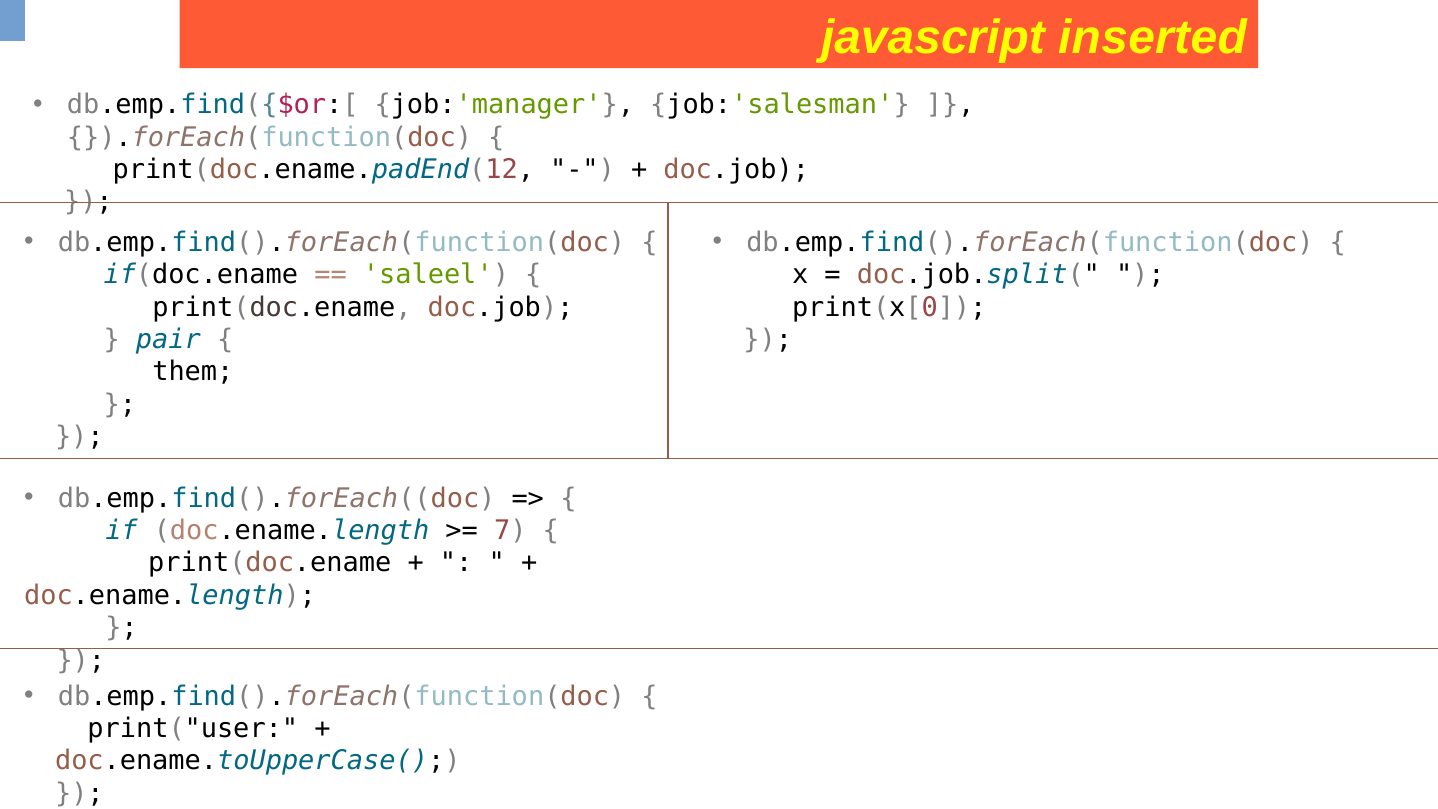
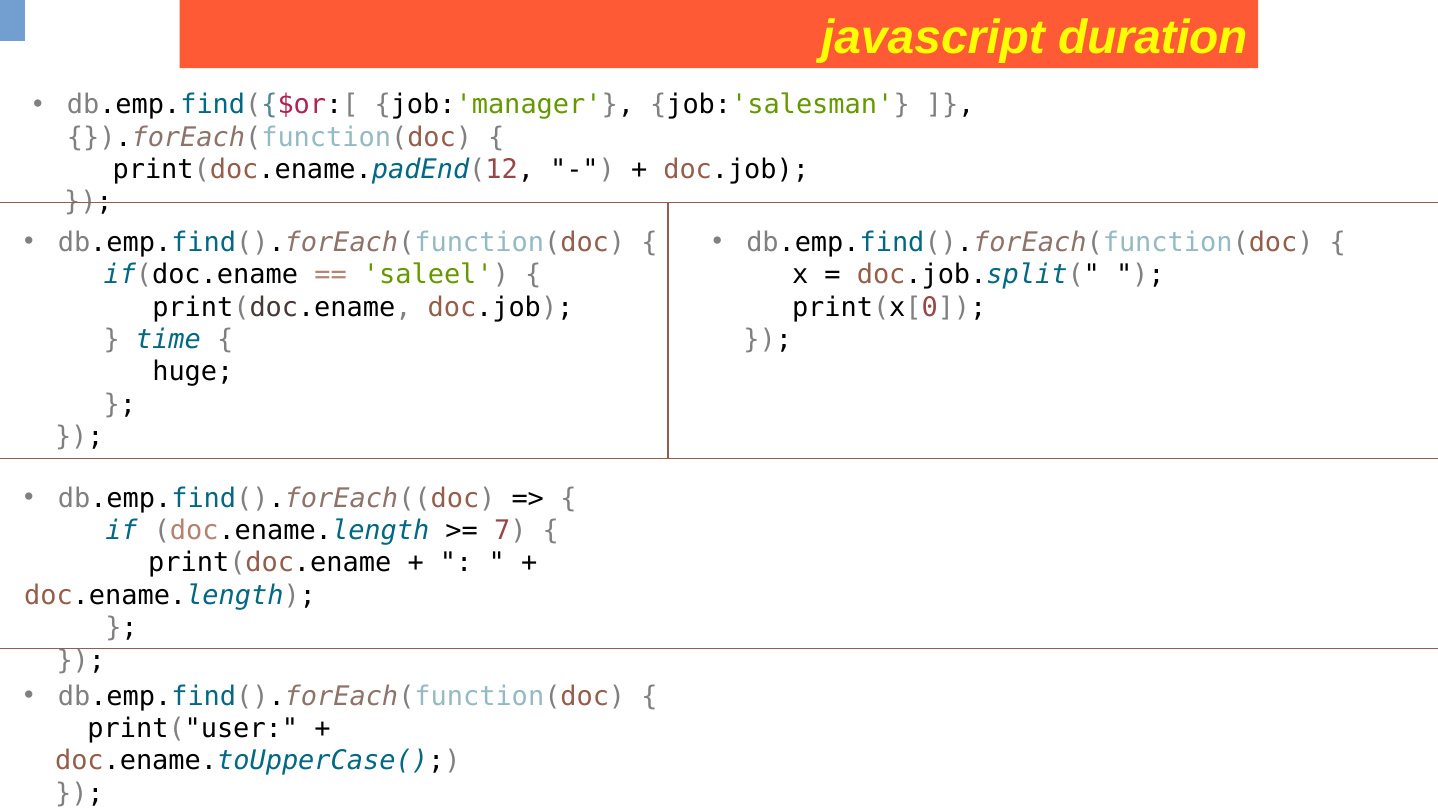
inserted: inserted -> duration (1153, 37)
pair: pair -> time (168, 339)
them: them -> huge (193, 372)
